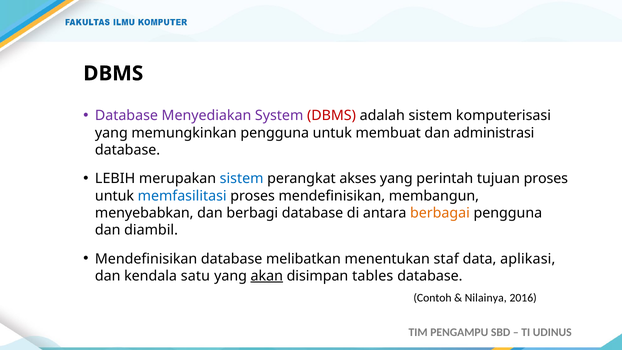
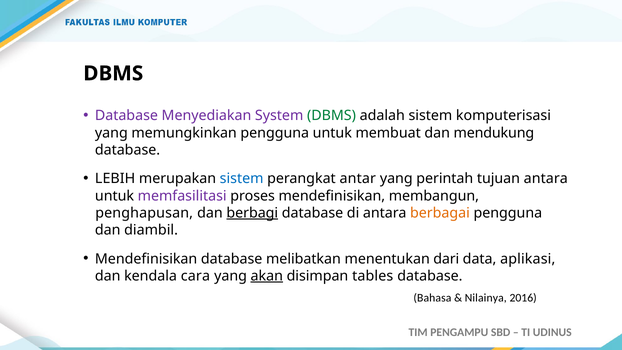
DBMS colour: red -> green (331, 116)
administrasi: administrasi -> mendukung (494, 133)
akses: akses -> antar (358, 179)
tujuan proses: proses -> antara (546, 179)
memfasilitasi colour: blue -> purple (182, 196)
menyebabkan: menyebabkan -> penghapusan (144, 213)
berbagi underline: none -> present (252, 213)
staf: staf -> dari (446, 259)
satu: satu -> cara (195, 276)
Contoh: Contoh -> Bahasa (432, 298)
